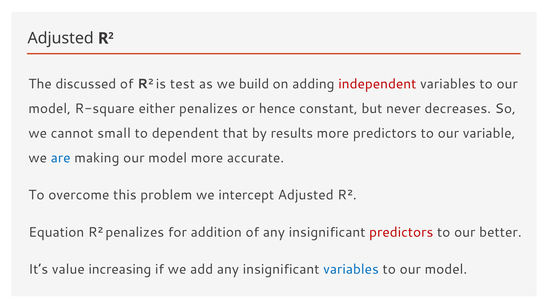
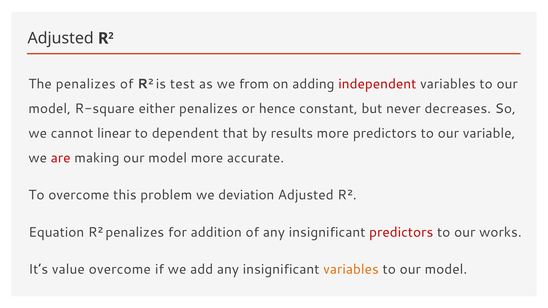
The discussed: discussed -> penalizes (86, 84)
build: build -> from (254, 84)
small: small -> linear (114, 133)
are colour: blue -> red (61, 158)
intercept: intercept -> deviation (246, 195)
better: better -> works (500, 232)
value increasing: increasing -> overcome (120, 270)
variables colour: blue -> orange (351, 270)
